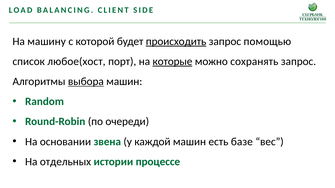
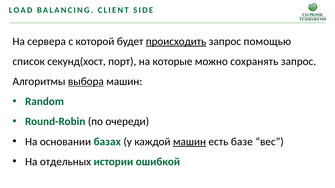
машину: машину -> сервера (47, 41)
любое(хост: любое(хост -> секунд(хост (77, 62)
которые underline: present -> none (173, 62)
звена: звена -> базах (107, 142)
машин underline: none -> present (190, 142)
процессе: процессе -> ошибкой (158, 162)
